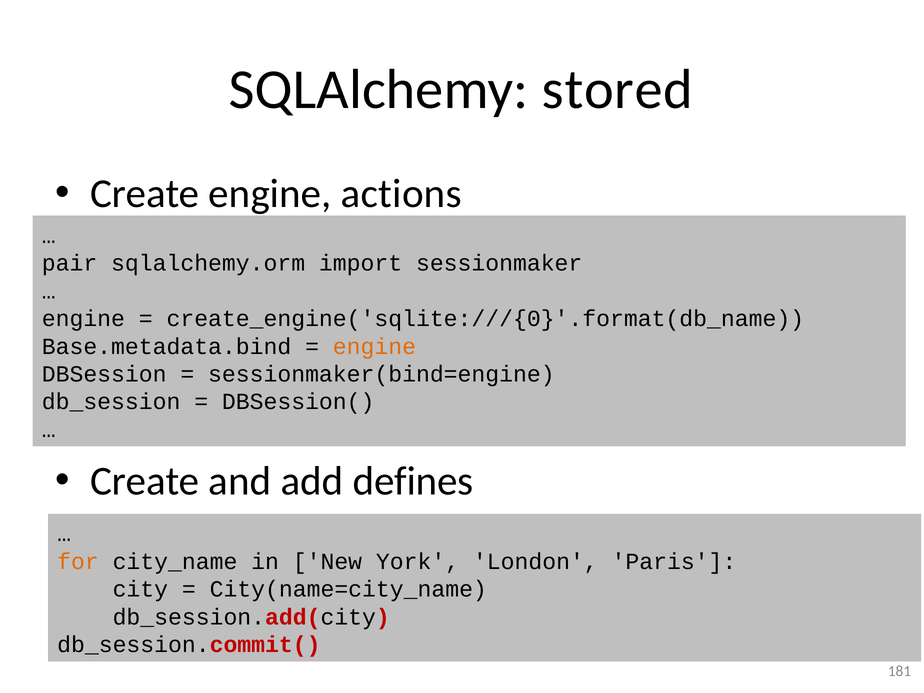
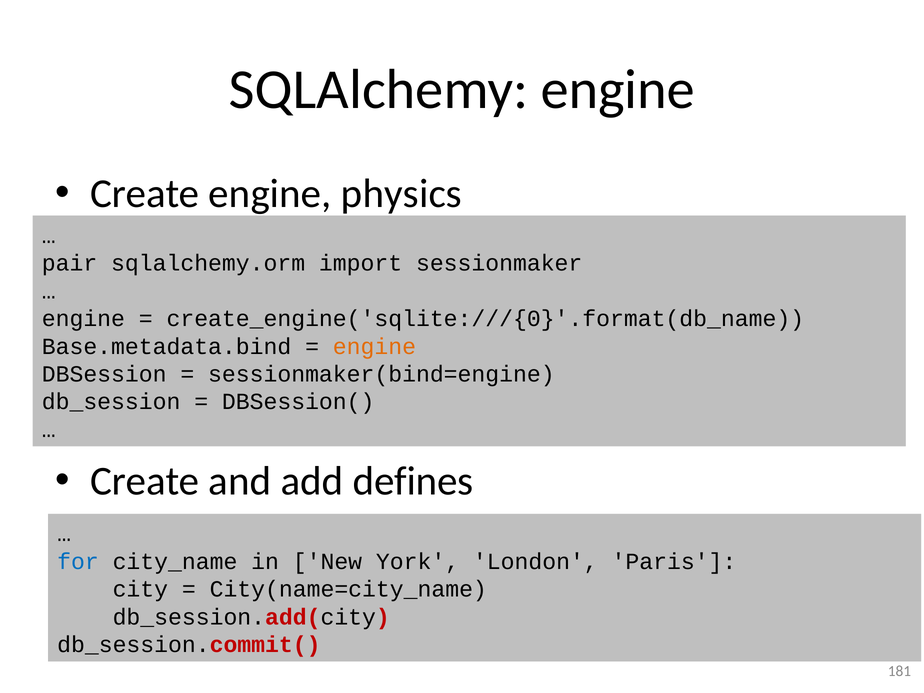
SQLAlchemy stored: stored -> engine (618, 89)
actions: actions -> physics (401, 194)
for colour: orange -> blue (78, 562)
